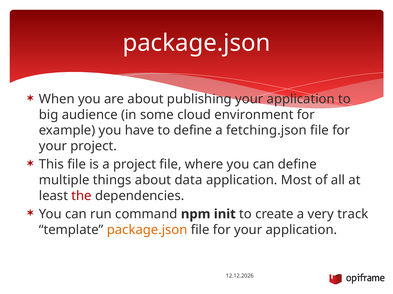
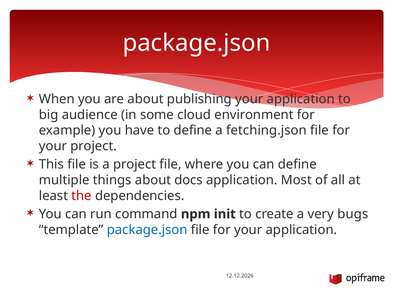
data: data -> docs (189, 181)
track: track -> bugs (353, 215)
package.json colour: orange -> blue (147, 230)
